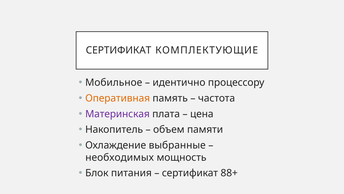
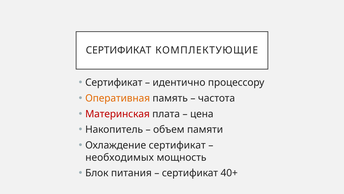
Мобильное: Мобильное -> Сертификат (114, 82)
Материнская colour: purple -> red (117, 114)
Охлаждение выбранные: выбранные -> сертификат (177, 145)
88+: 88+ -> 40+ (229, 173)
